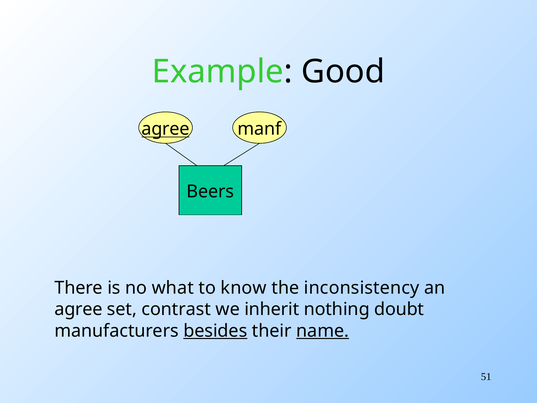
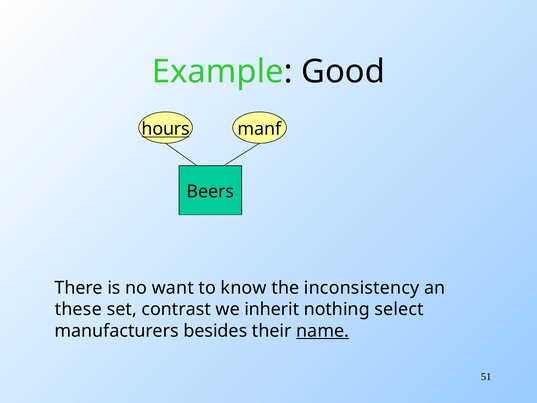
agree: agree -> hours (166, 129)
what: what -> want (173, 288)
agree: agree -> these (78, 309)
doubt: doubt -> select (399, 309)
besides underline: present -> none (215, 331)
